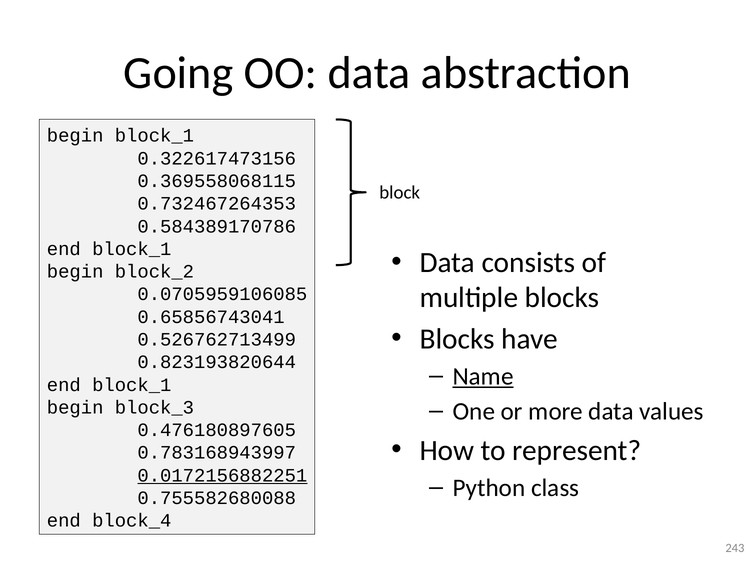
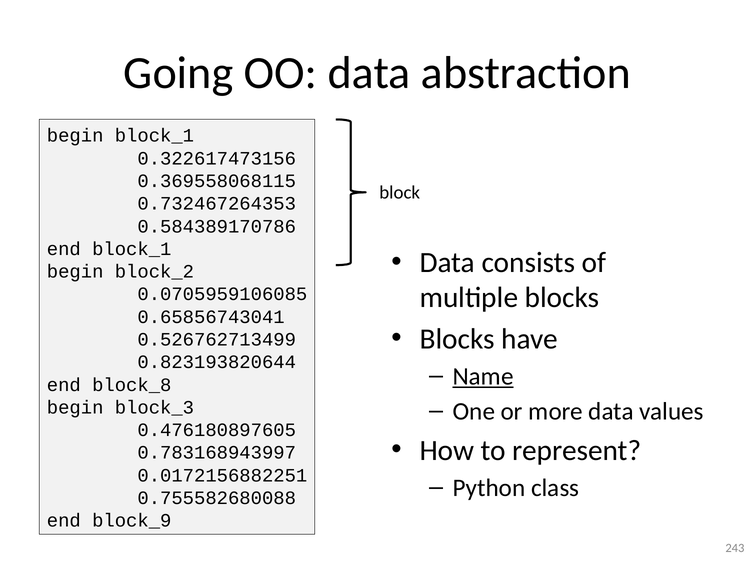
block_1: block_1 -> block_8 (132, 385)
0.0172156882251 underline: present -> none (222, 476)
block_4: block_4 -> block_9 (132, 521)
